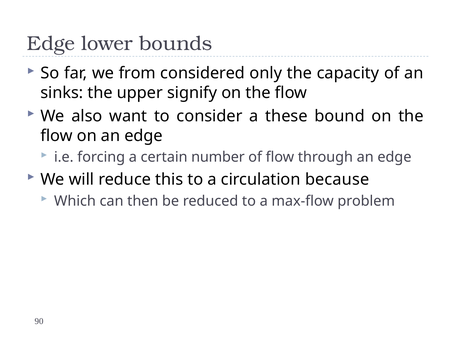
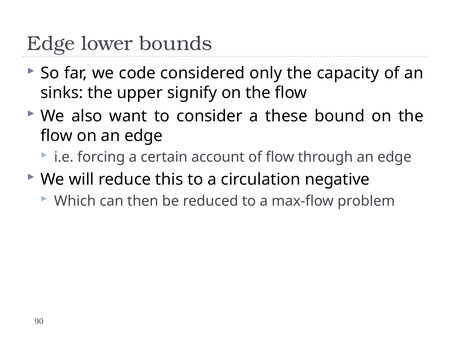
from: from -> code (137, 73)
number: number -> account (218, 157)
because: because -> negative (337, 180)
